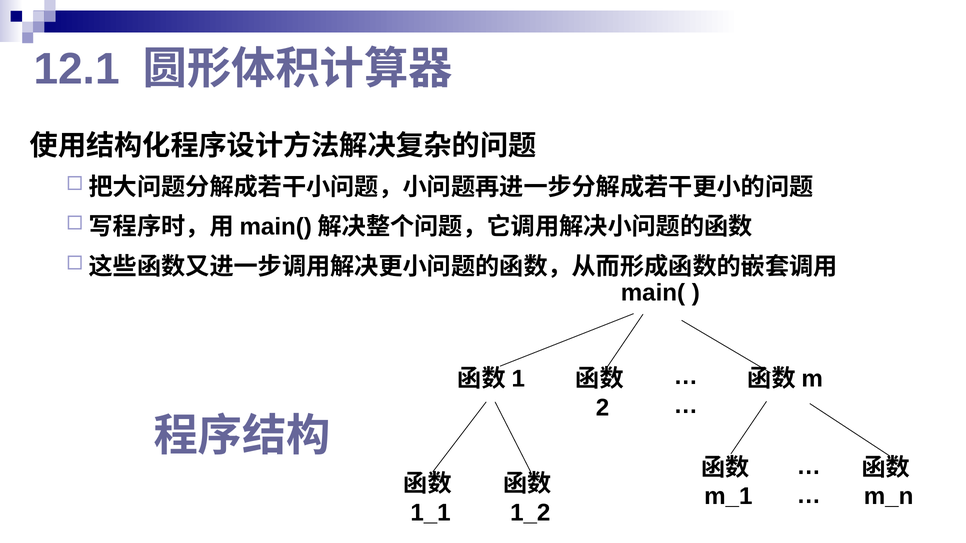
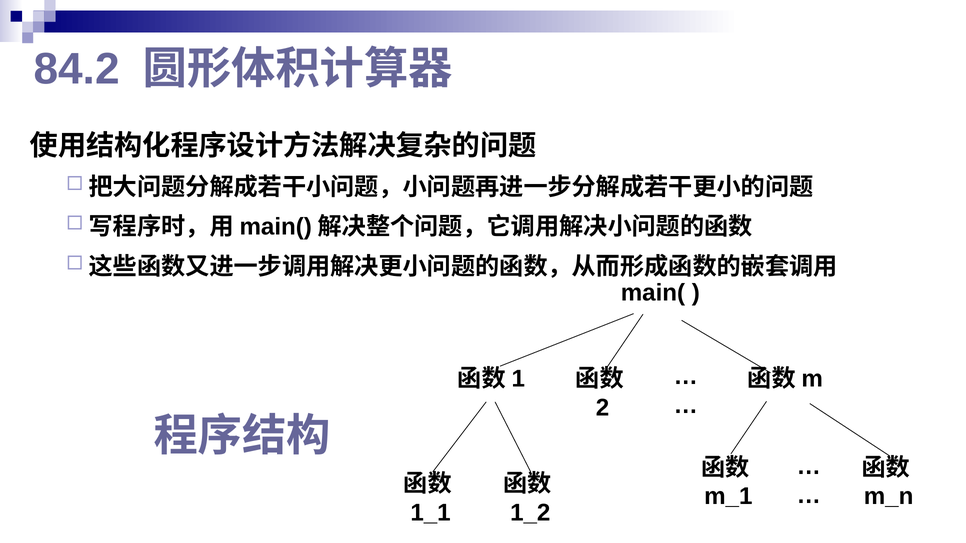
12.1: 12.1 -> 84.2 (77, 69)
